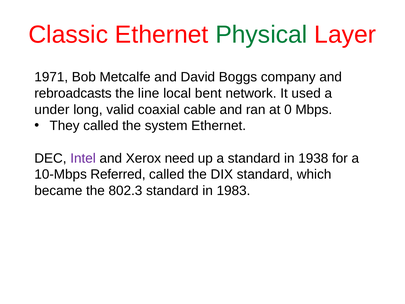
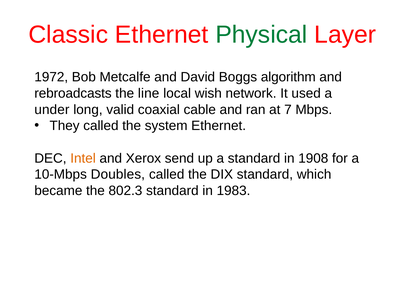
1971: 1971 -> 1972 (51, 77)
company: company -> algorithm (288, 77)
bent: bent -> wish (208, 93)
0: 0 -> 7 (288, 110)
Intel colour: purple -> orange (83, 158)
need: need -> send (179, 158)
1938: 1938 -> 1908 (313, 158)
Referred: Referred -> Doubles (118, 174)
